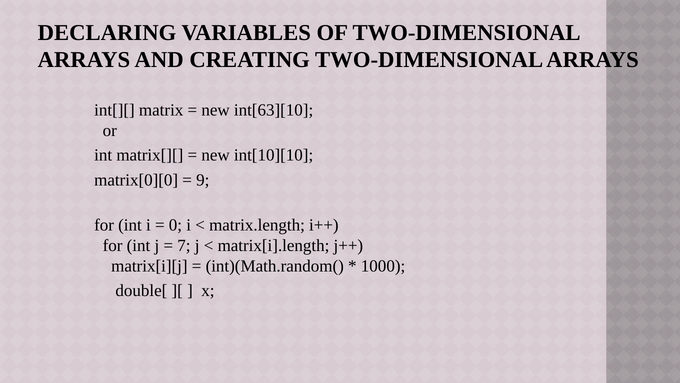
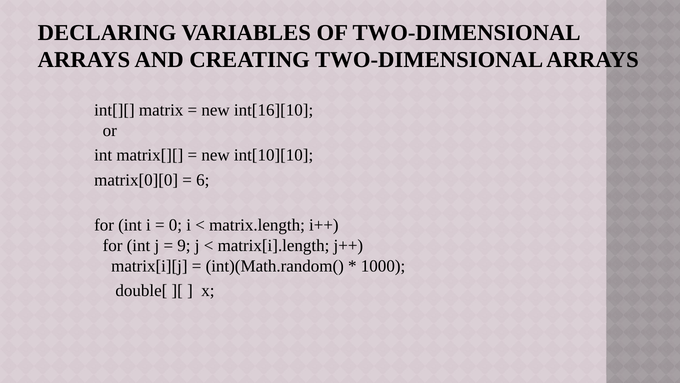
int[63][10: int[63][10 -> int[16][10 (274, 110)
9: 9 -> 6 (203, 180)
7: 7 -> 9 (184, 245)
